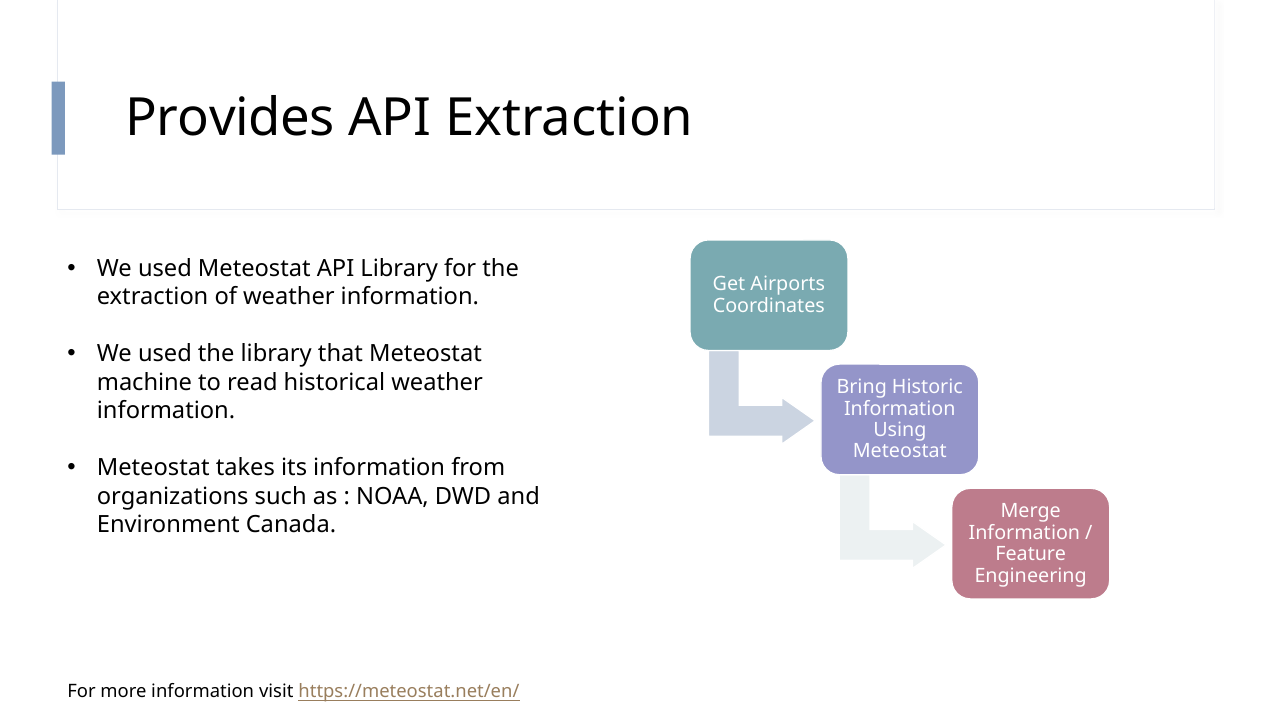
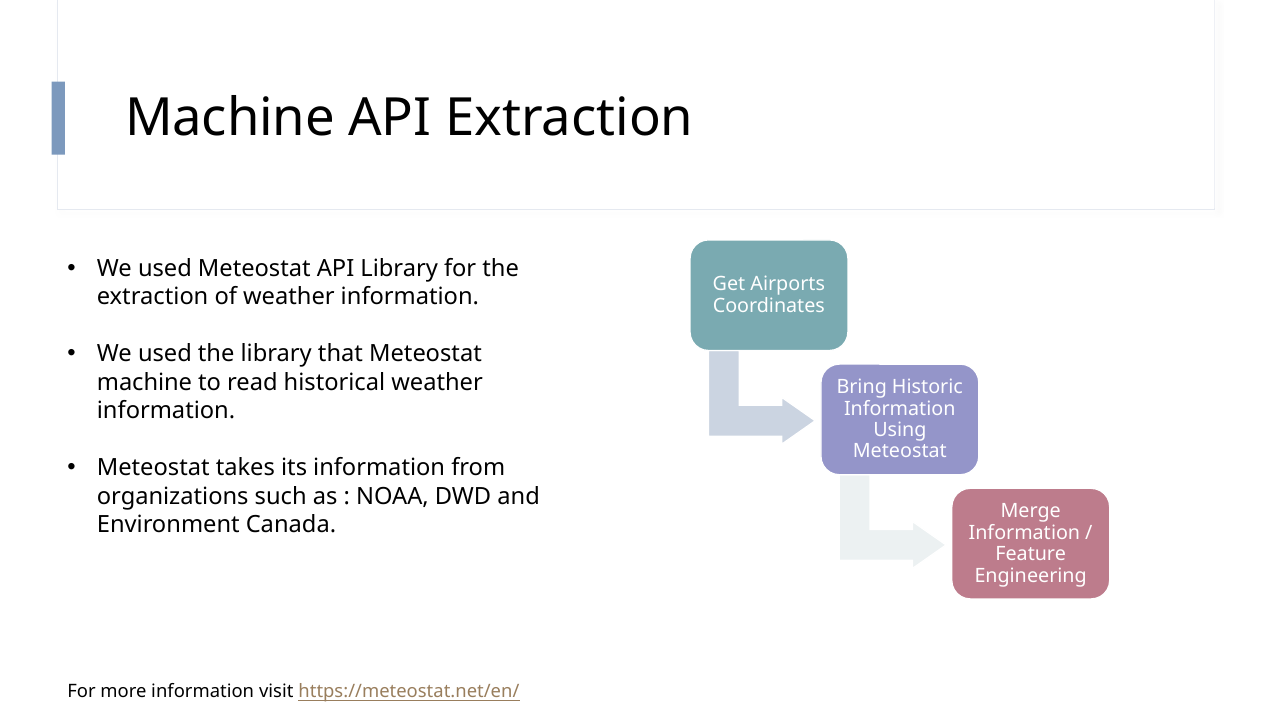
Provides: Provides -> Machine (230, 118)
